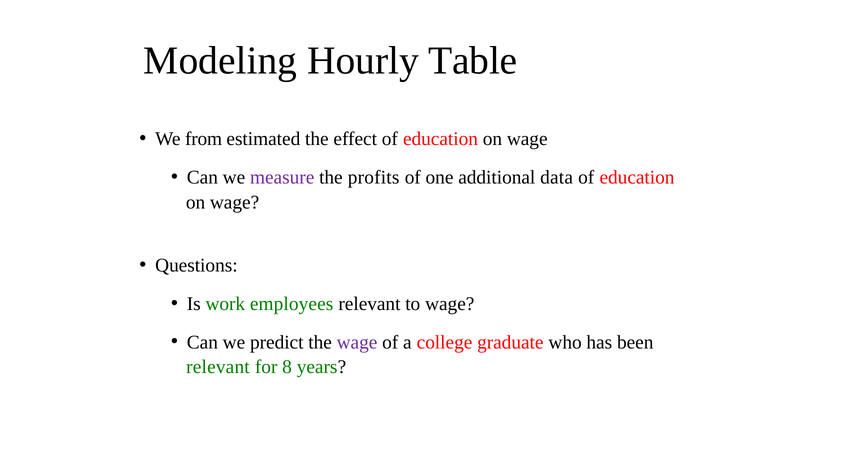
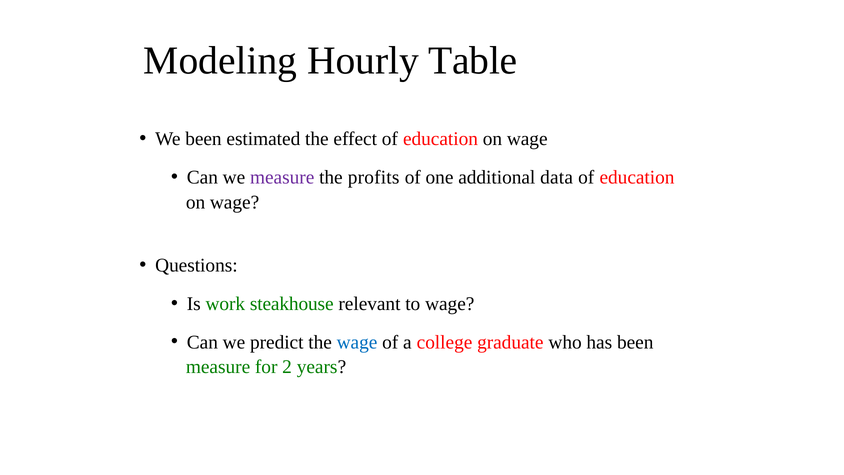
We from: from -> been (203, 139)
employees: employees -> steakhouse (292, 304)
wage colour: purple -> blue (357, 342)
relevant: relevant -> measure (218, 367)
8: 8 -> 2 (287, 367)
